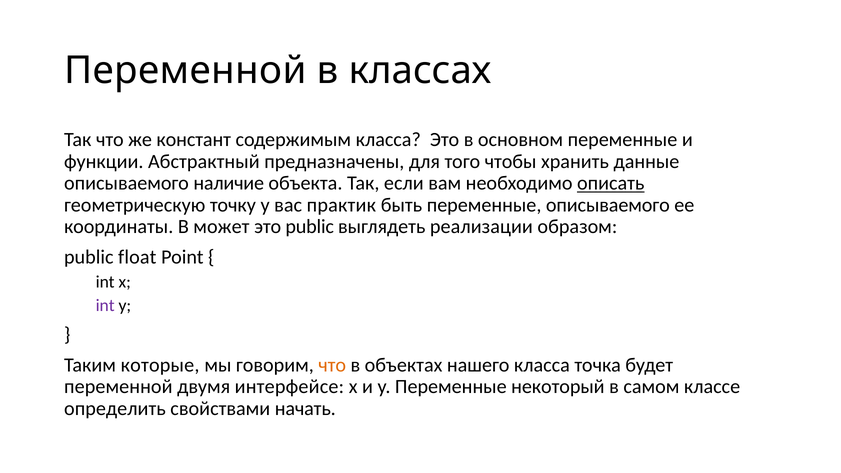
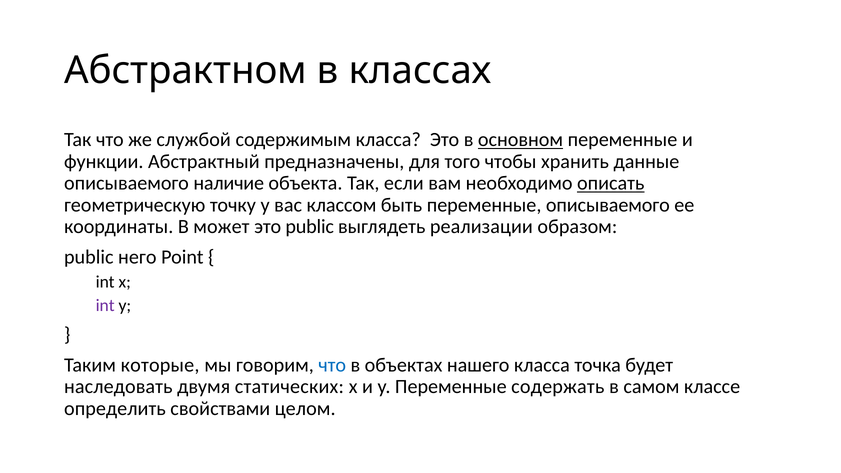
Переменной: Переменной -> Абстрактном (186, 71)
констант: констант -> службой (194, 140)
основном underline: none -> present (521, 140)
практик: практик -> классом (342, 205)
float: float -> него (137, 257)
что colour: orange -> blue (332, 365)
переменной: переменной -> наследовать (118, 387)
интерфейсе: интерфейсе -> статических (289, 387)
некоторый: некоторый -> содержать (558, 387)
начать: начать -> целом (305, 409)
